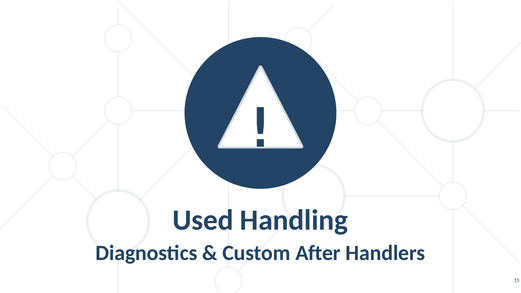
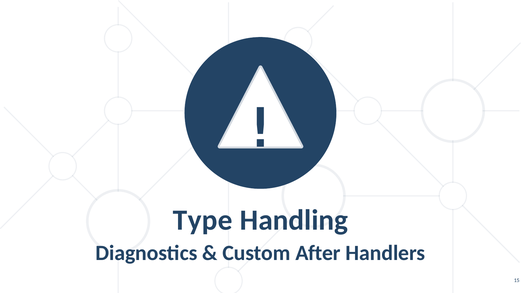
Used: Used -> Type (203, 220)
